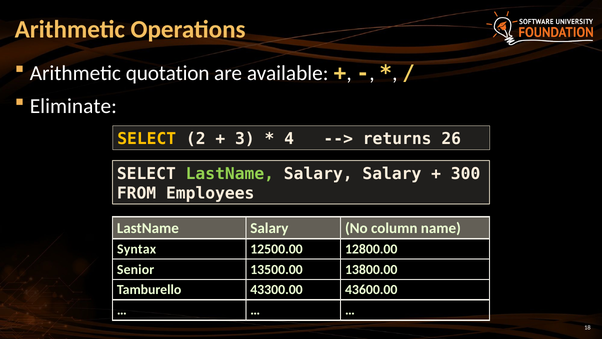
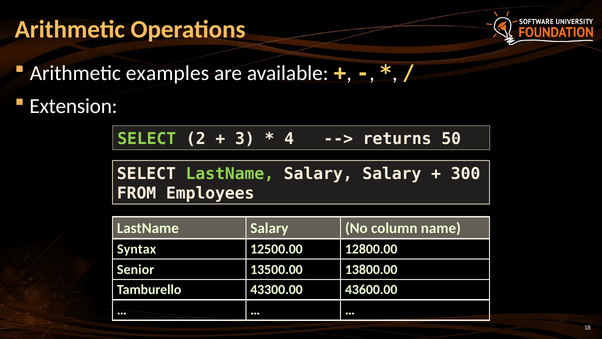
quotation: quotation -> examples (167, 73)
Eliminate: Eliminate -> Extension (73, 106)
SELECT colour: yellow -> light green (147, 139)
26: 26 -> 50 (451, 139)
